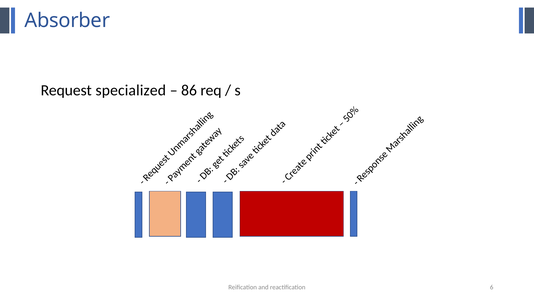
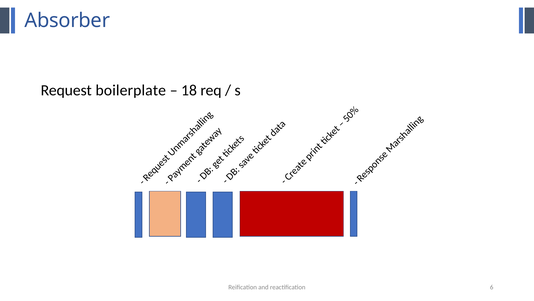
specialized: specialized -> boilerplate (131, 90)
86: 86 -> 18 (189, 90)
